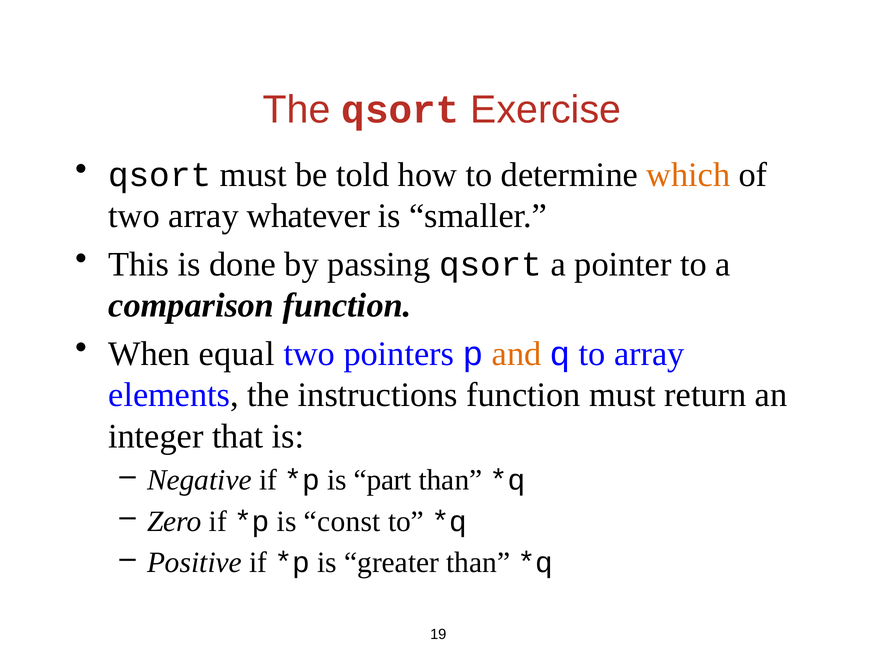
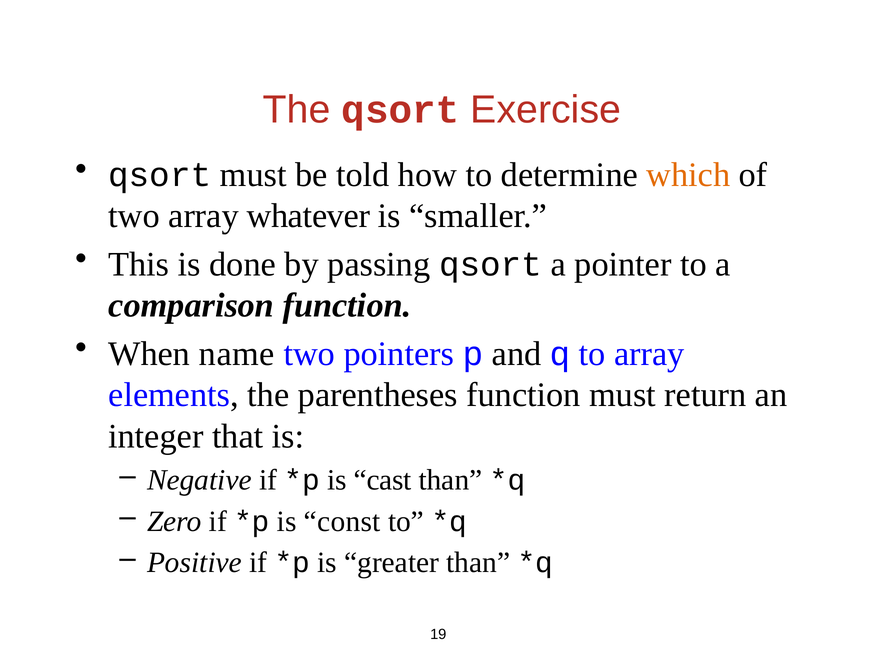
equal: equal -> name (237, 354)
and colour: orange -> black (517, 354)
instructions: instructions -> parentheses (378, 395)
part: part -> cast (383, 480)
